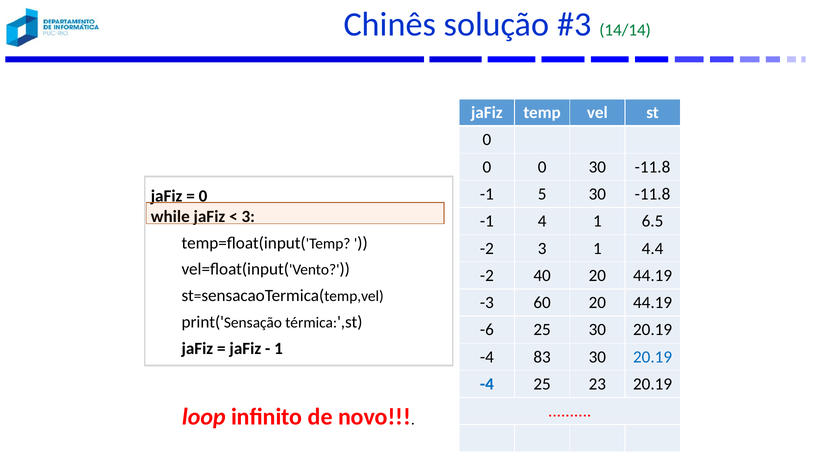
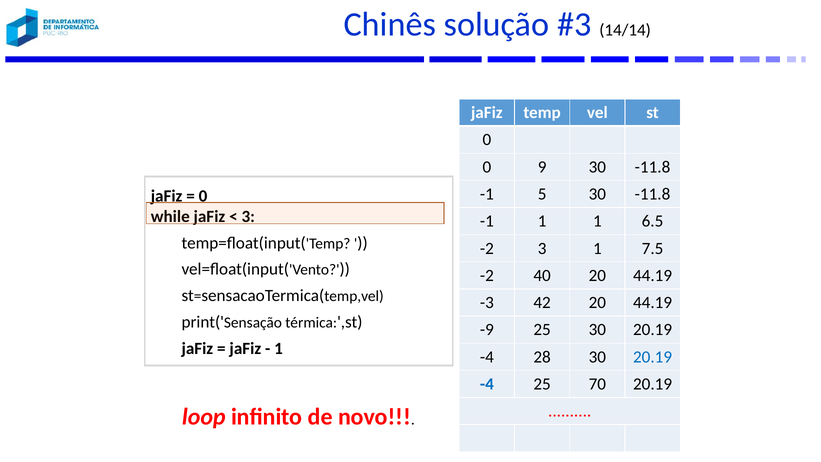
14/14 colour: green -> black (625, 30)
0: 0 -> 9 (542, 167)
-1 4: 4 -> 1 (542, 221)
4.4: 4.4 -> 7.5 (653, 248)
60: 60 -> 42 (542, 303)
-6: -6 -> -9 (487, 330)
83: 83 -> 28 (542, 357)
23: 23 -> 70 (597, 384)
